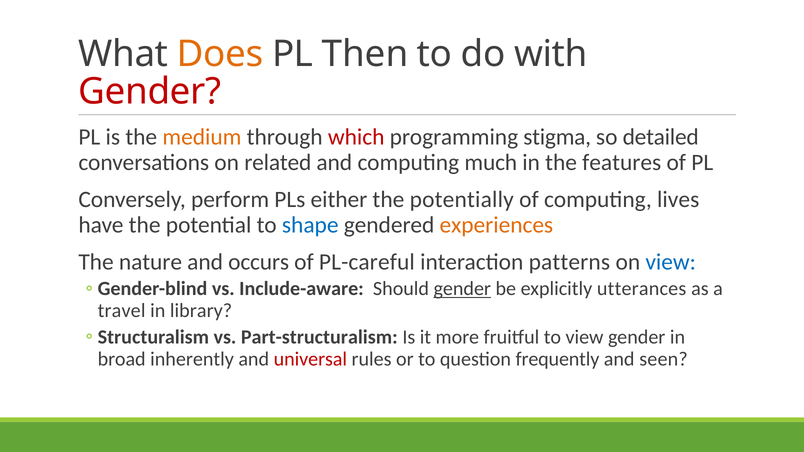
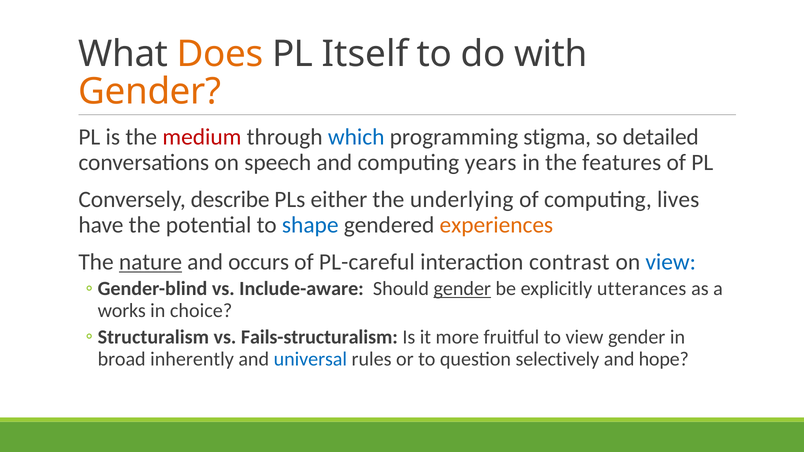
Then: Then -> Itself (365, 54)
Gender colour: red -> orange (150, 92)
medium colour: orange -> red (202, 137)
which colour: red -> blue (356, 137)
related: related -> speech (278, 163)
much: much -> years (491, 163)
perform: perform -> describe (230, 200)
potentially: potentially -> underlying (462, 200)
nature underline: none -> present (151, 262)
patterns: patterns -> contrast (569, 262)
travel: travel -> works (122, 311)
library: library -> choice (201, 311)
Part-structuralism: Part-structuralism -> Fails-structuralism (319, 337)
universal colour: red -> blue (310, 359)
frequently: frequently -> selectively (557, 359)
seen: seen -> hope (664, 359)
